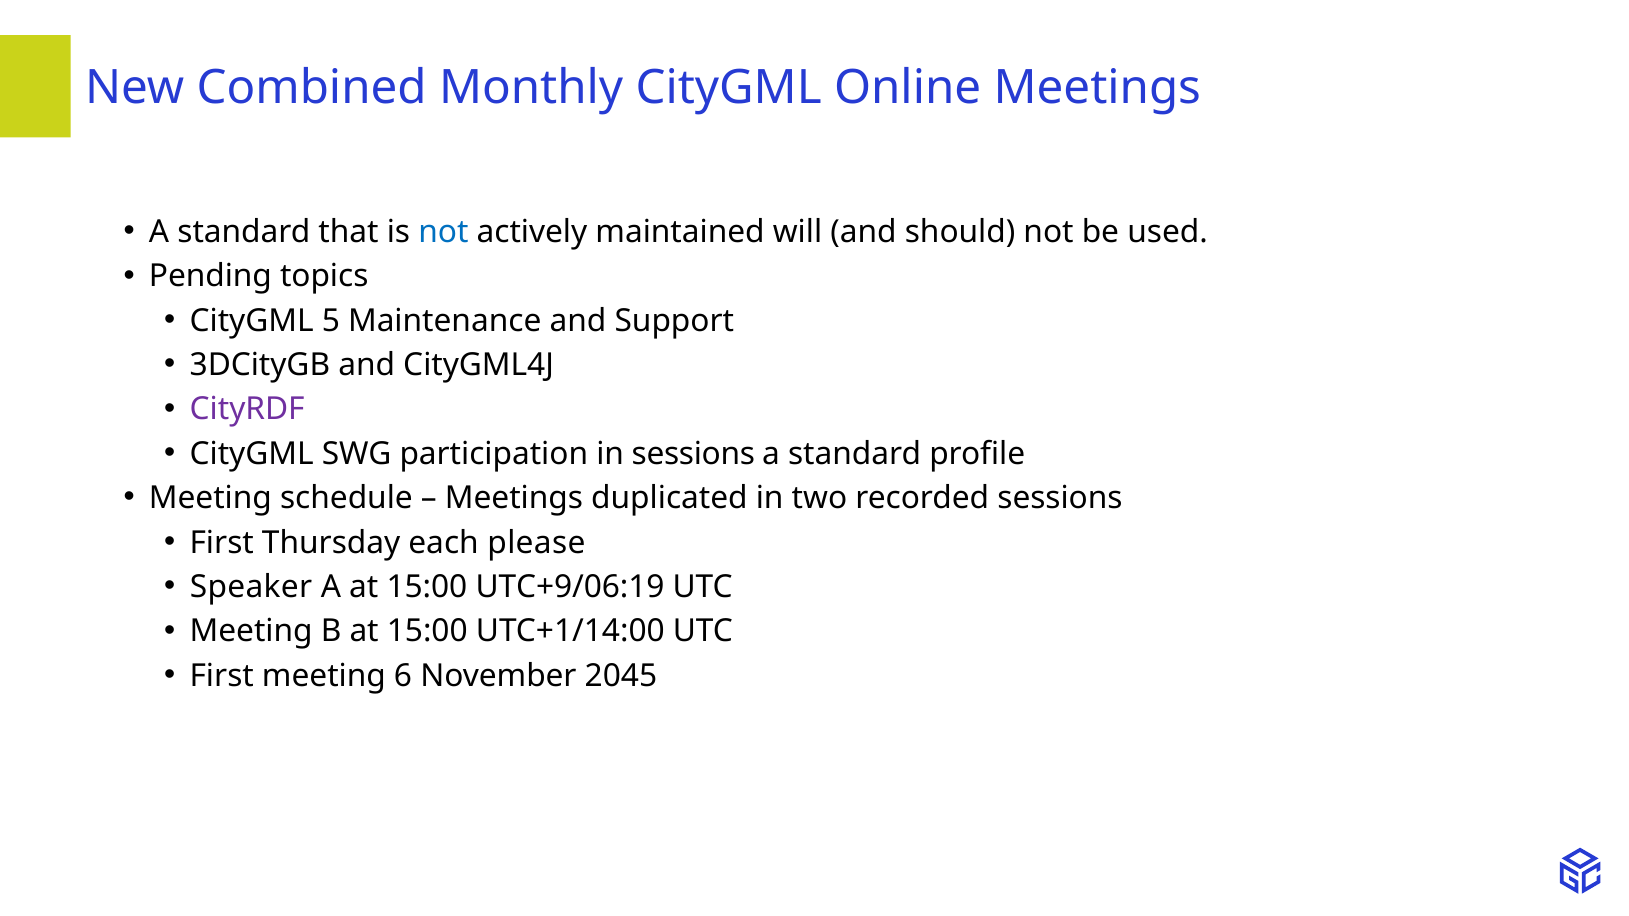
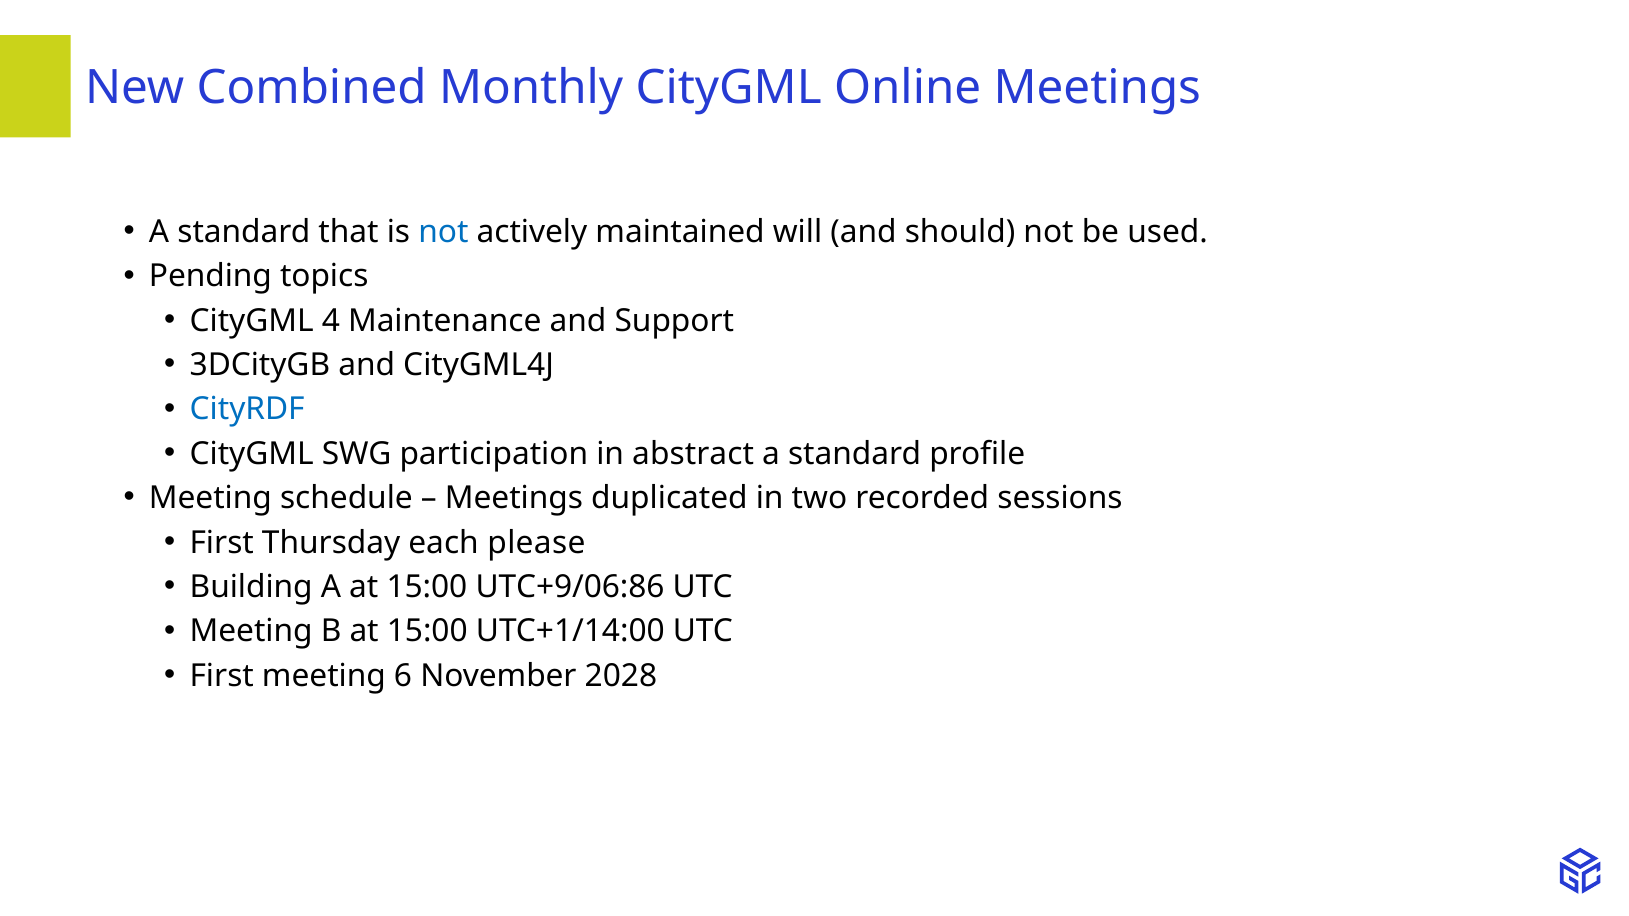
5: 5 -> 4 (331, 321)
CityRDF colour: purple -> blue (247, 410)
in sessions: sessions -> abstract (693, 454)
Speaker: Speaker -> Building (251, 587)
UTC+9/06:19: UTC+9/06:19 -> UTC+9/06:86 (570, 587)
2045: 2045 -> 2028 (621, 676)
